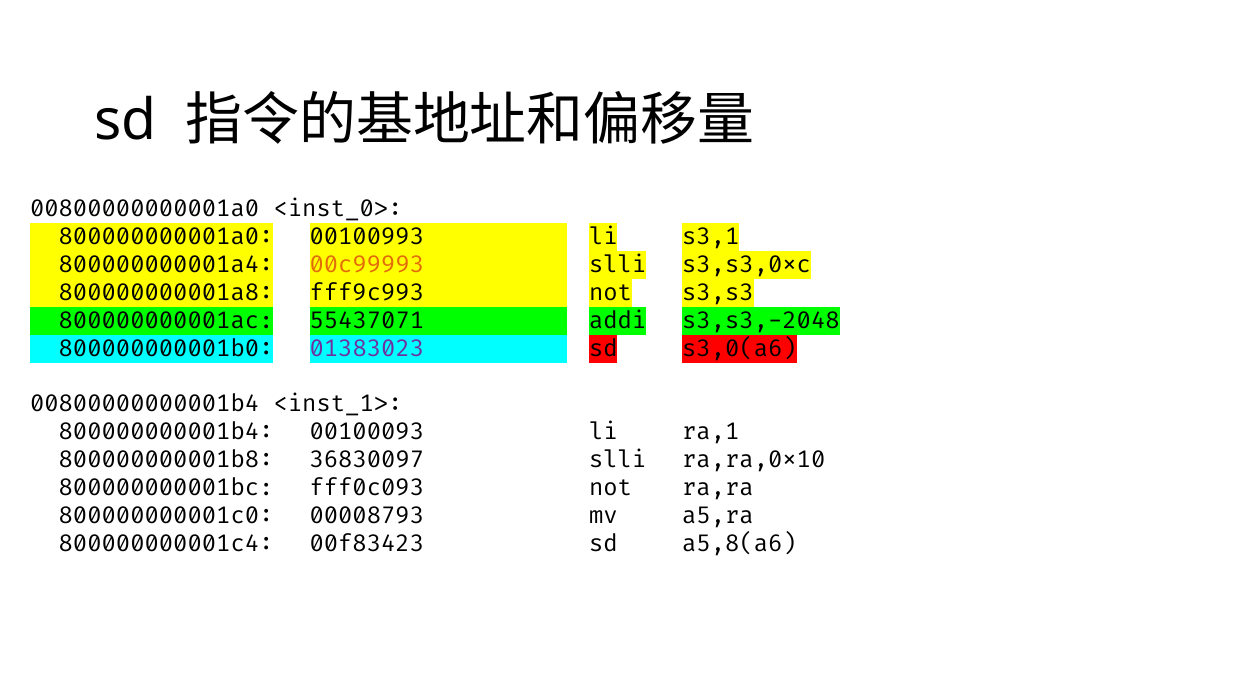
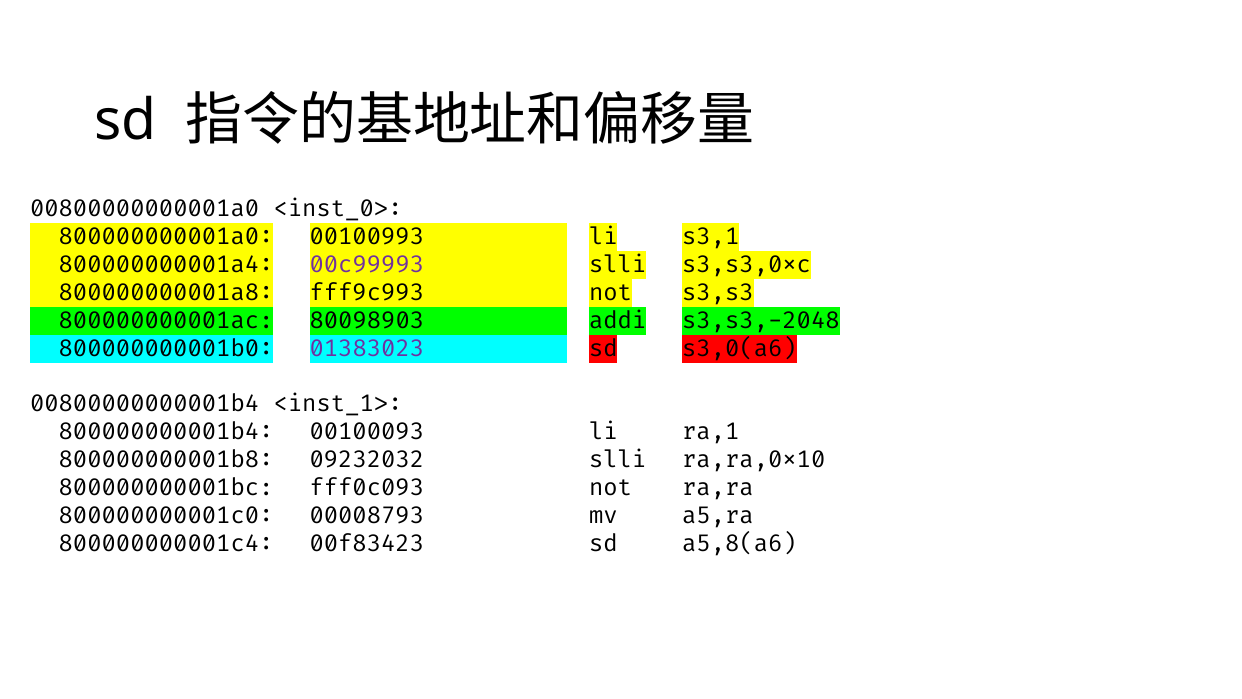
00c99993 colour: orange -> purple (367, 264)
55437071: 55437071 -> 80098903 (367, 320)
36830097: 36830097 -> 09232032 (367, 460)
